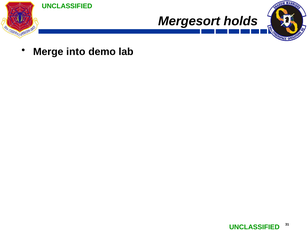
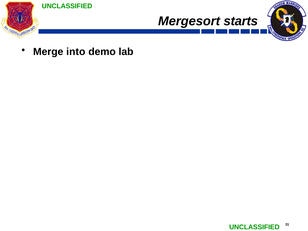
holds: holds -> starts (241, 21)
